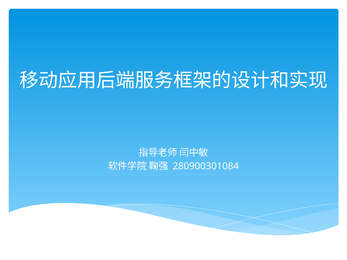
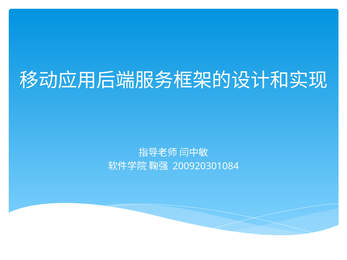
280900301084: 280900301084 -> 200920301084 (206, 166)
